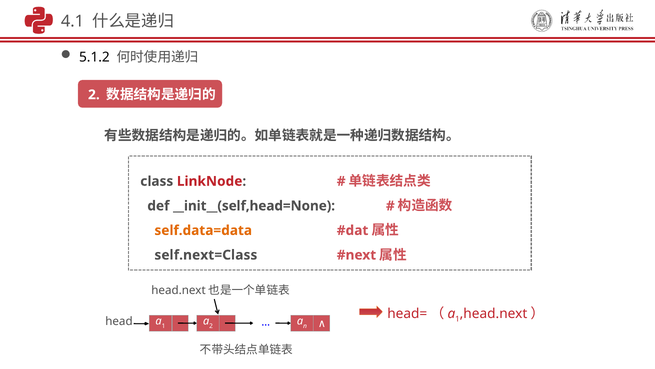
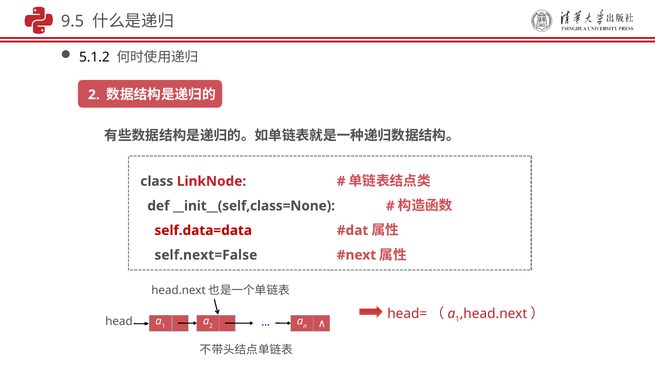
4.1: 4.1 -> 9.5 (72, 21)
__init__(self,head=None: __init__(self,head=None -> __init__(self,class=None (254, 206)
self.data=data colour: orange -> red (203, 230)
self.next=Class: self.next=Class -> self.next=False (206, 255)
